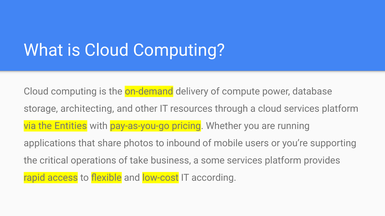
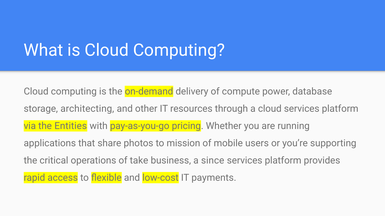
inbound: inbound -> mission (183, 144)
some: some -> since (213, 161)
according: according -> payments (214, 178)
